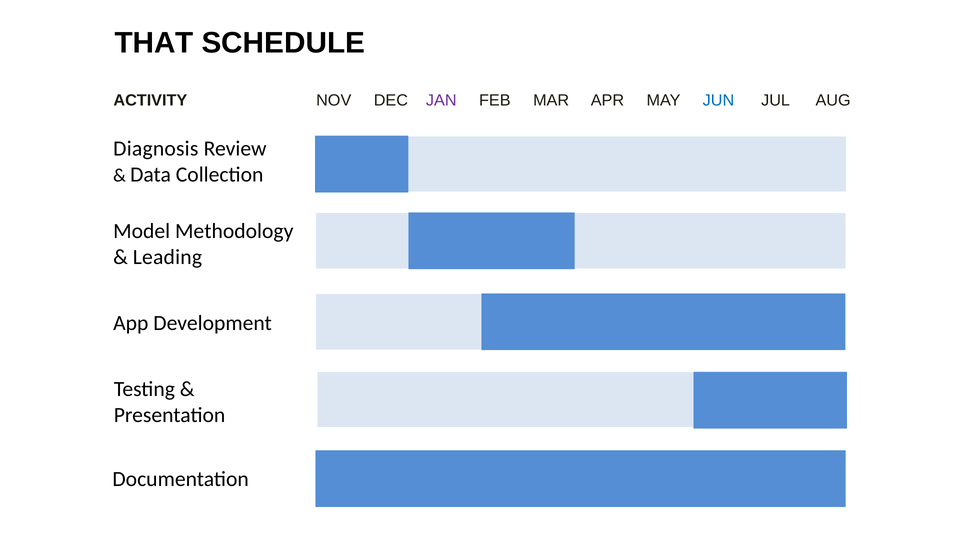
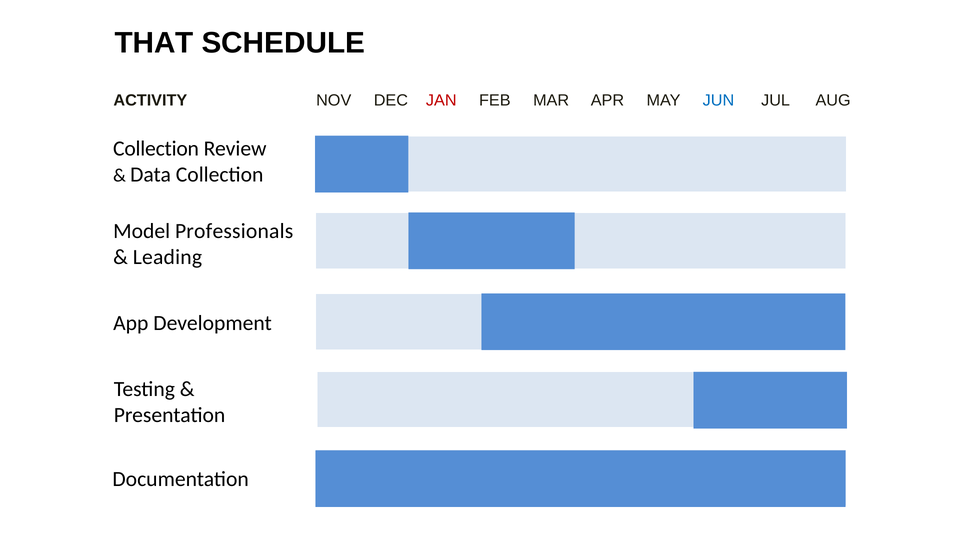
JAN colour: purple -> red (441, 100)
Diagnosis: Diagnosis -> Collection (156, 149)
Methodology: Methodology -> Professionals (234, 231)
